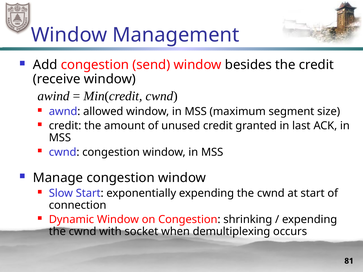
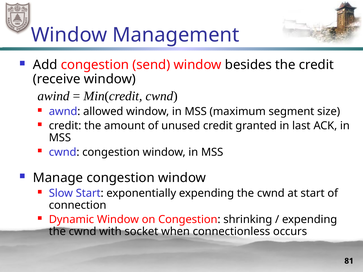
demultiplexing: demultiplexing -> connectionless (231, 232)
